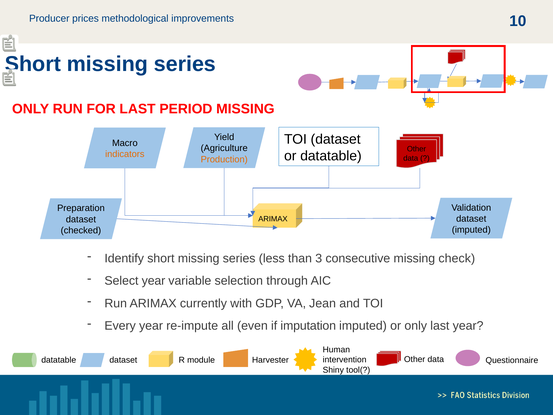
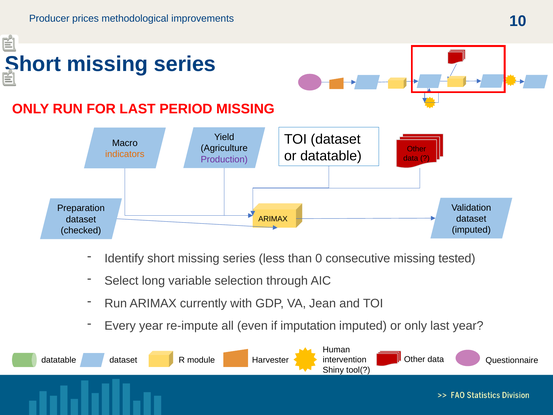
Production colour: orange -> purple (224, 159)
3: 3 -> 0 (319, 258)
check: check -> tested (457, 258)
Select year: year -> long (153, 281)
